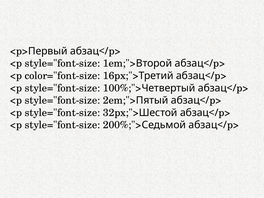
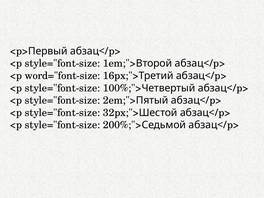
color="font-size: color="font-size -> word="font-size (62, 76)
